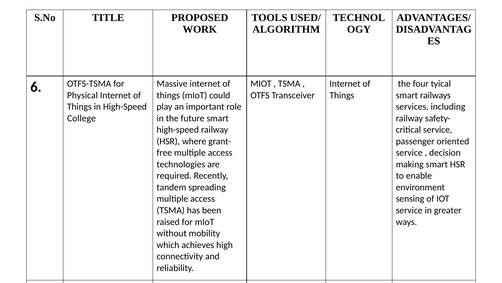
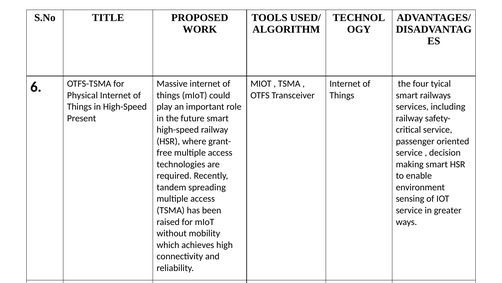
College: College -> Present (82, 118)
